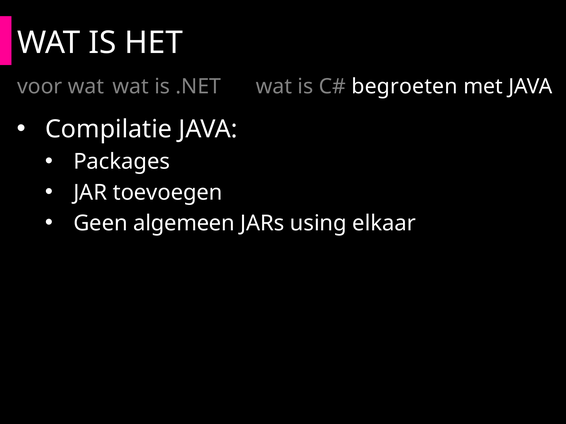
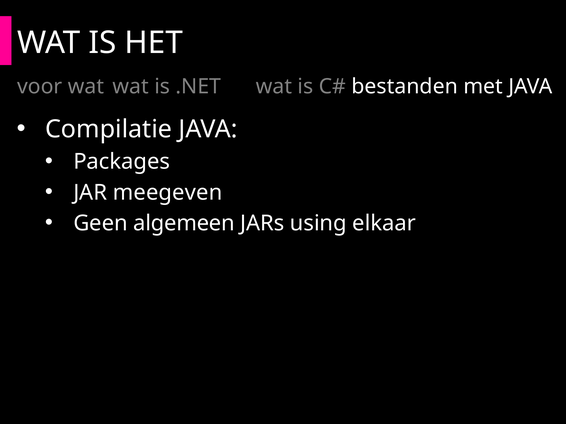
begroeten: begroeten -> bestanden (405, 87)
toevoegen: toevoegen -> meegeven (168, 193)
